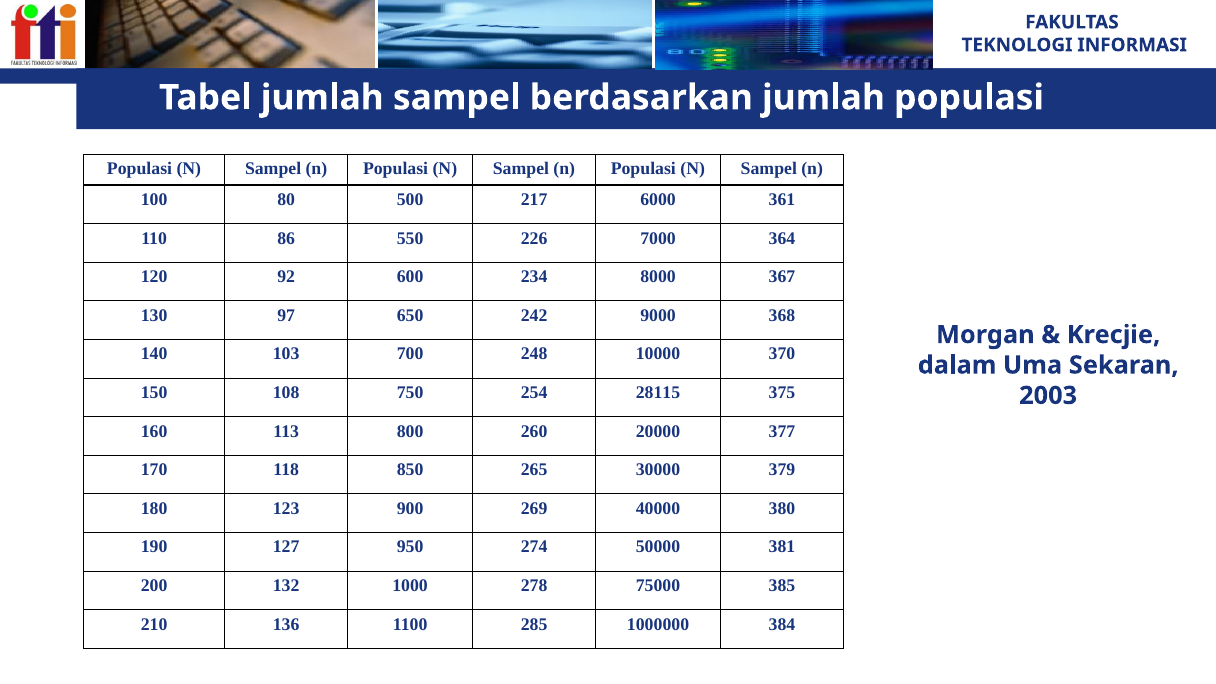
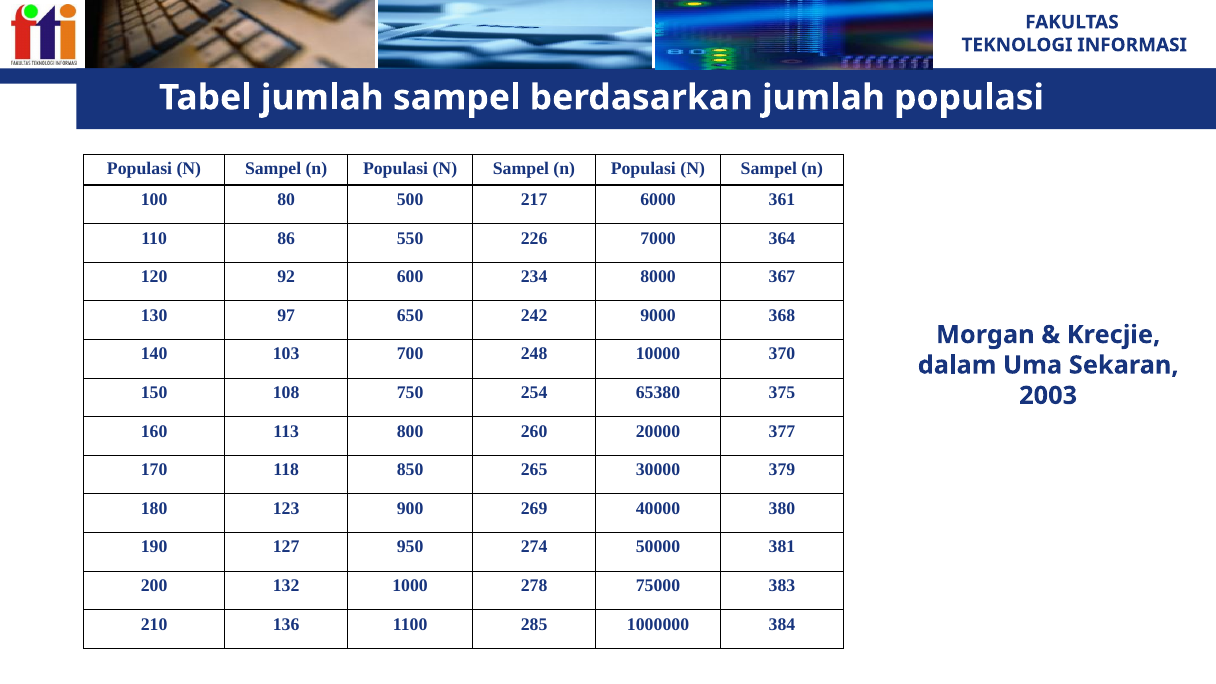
28115: 28115 -> 65380 (658, 393)
385: 385 -> 383 (782, 586)
